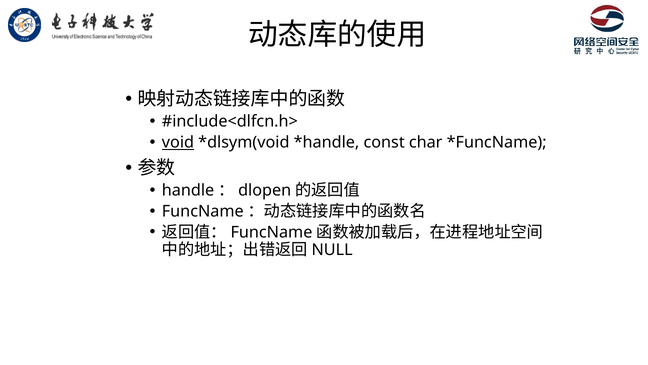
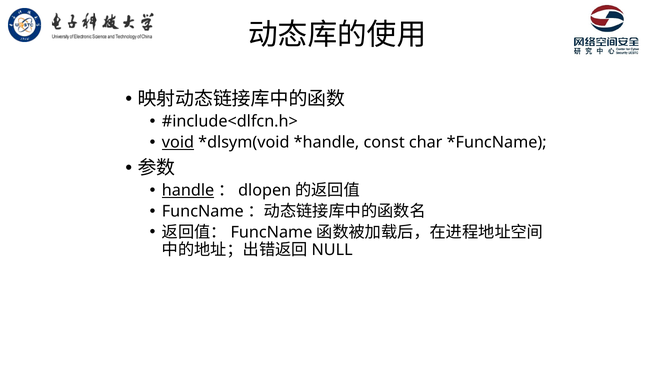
handle underline: none -> present (188, 190)
